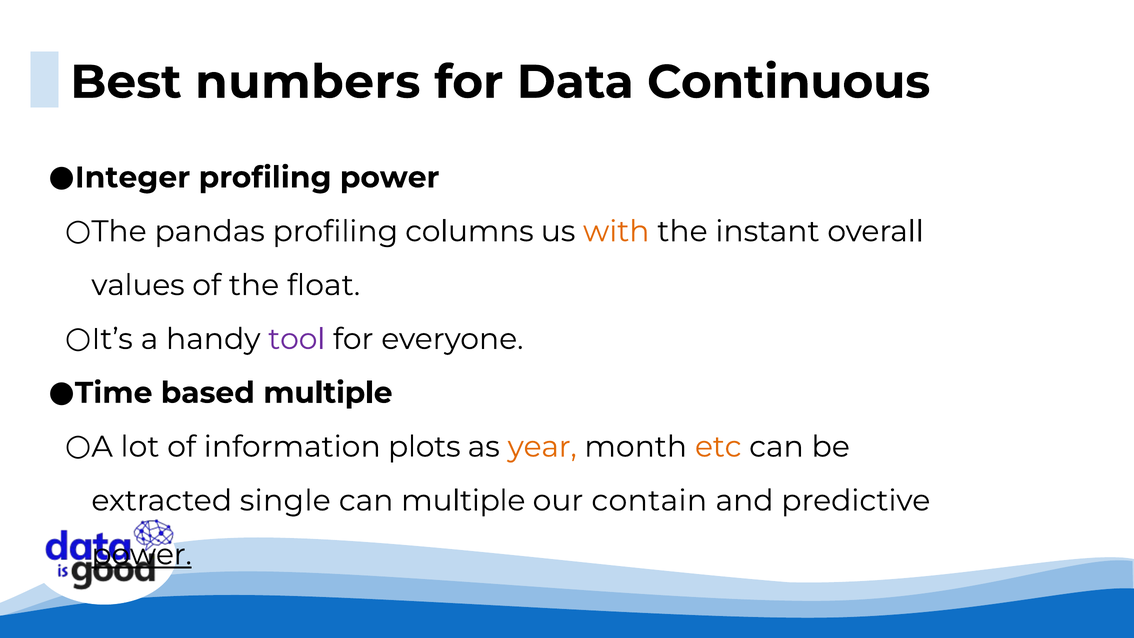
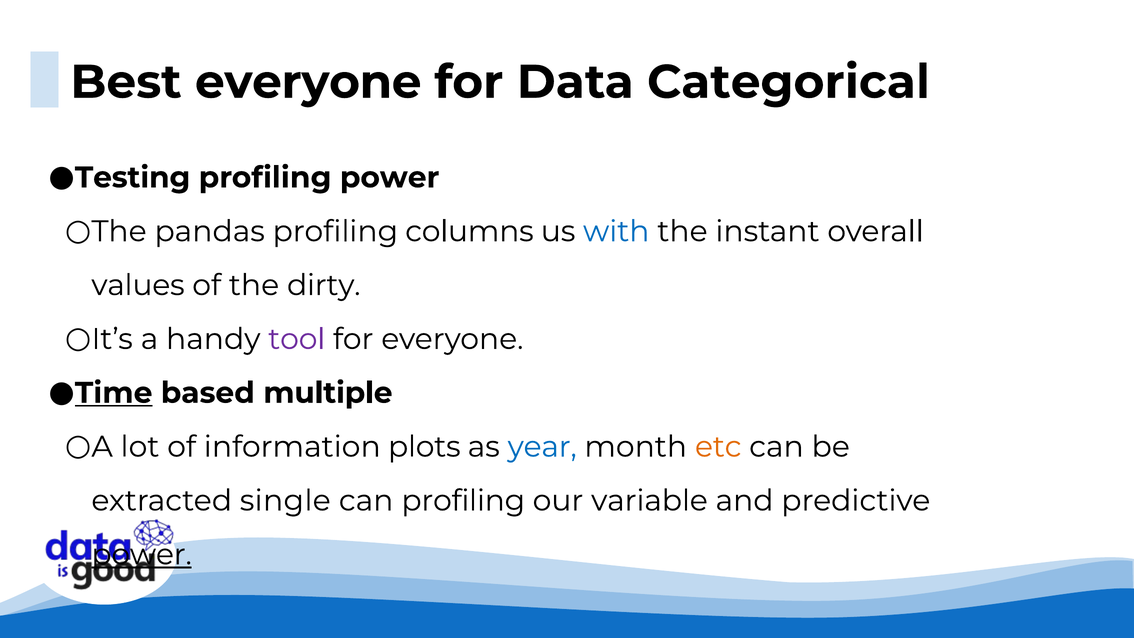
Best numbers: numbers -> everyone (308, 82)
Continuous: Continuous -> Categorical (789, 82)
Integer: Integer -> Testing (133, 178)
with colour: orange -> blue (616, 231)
float: float -> dirty (324, 285)
Time underline: none -> present (114, 393)
year colour: orange -> blue (542, 447)
can multiple: multiple -> profiling (463, 501)
contain: contain -> variable (649, 501)
